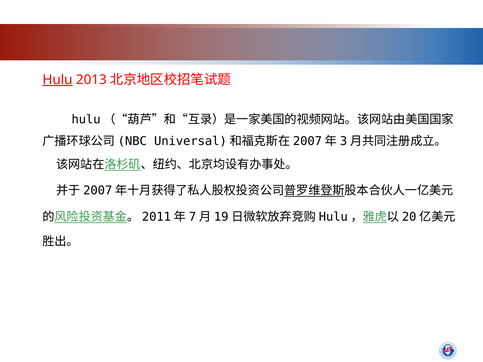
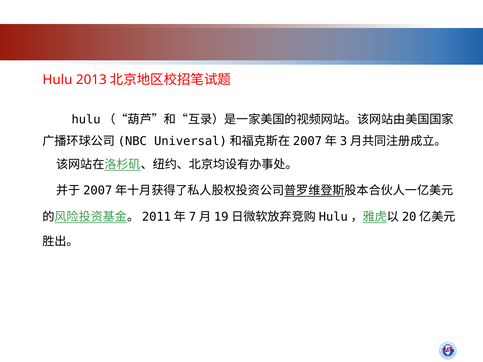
Hulu underline: present -> none (57, 80)
